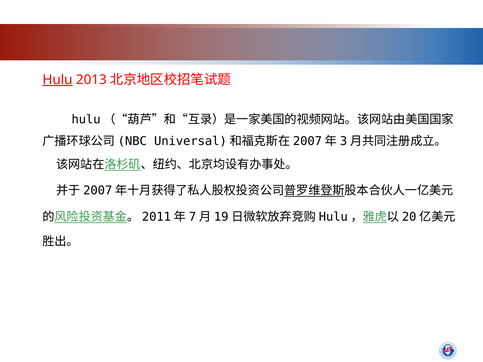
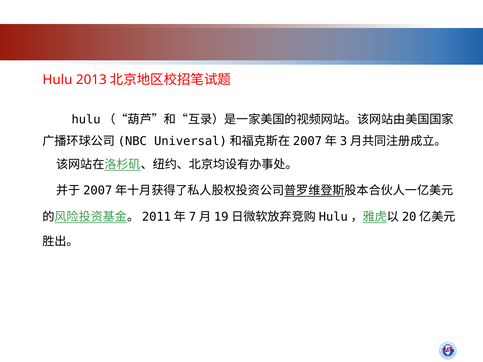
Hulu underline: present -> none (57, 80)
